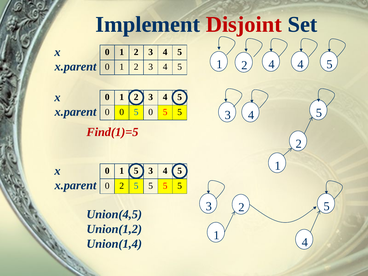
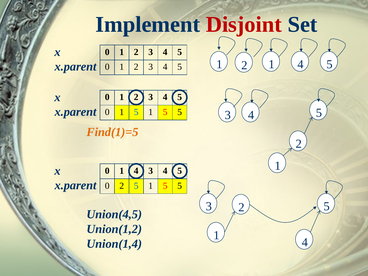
2 4: 4 -> 1 (272, 64)
0: 0 -> 1 (122, 112)
0: 0 -> 1 (151, 112)
Find(1)=5 colour: red -> orange (112, 132)
0 1 5: 5 -> 4 (136, 171)
2 5 5: 5 -> 1 (151, 186)
